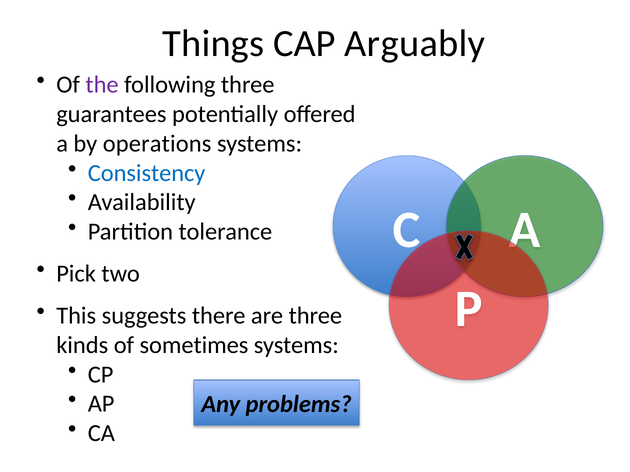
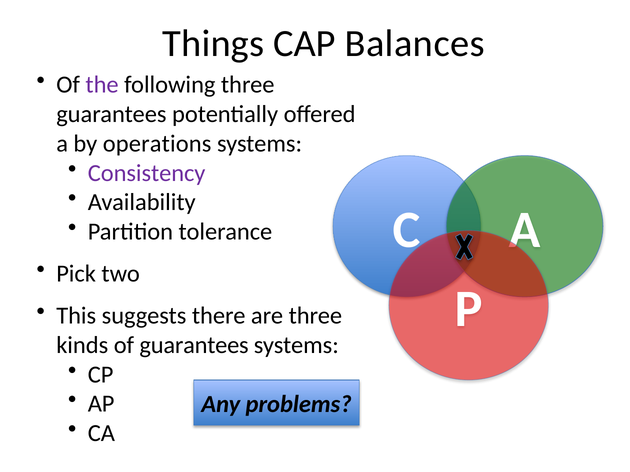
Arguably: Arguably -> Balances (415, 43)
Consistency colour: blue -> purple (147, 173)
of sometimes: sometimes -> guarantees (194, 345)
